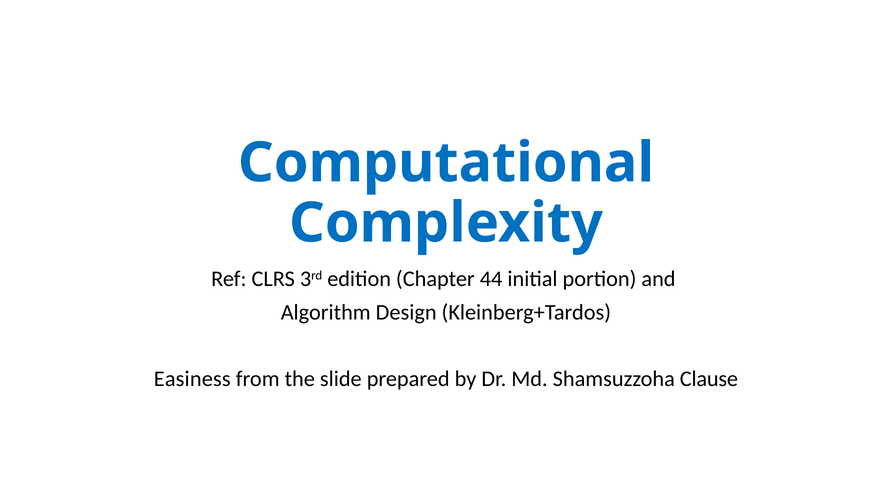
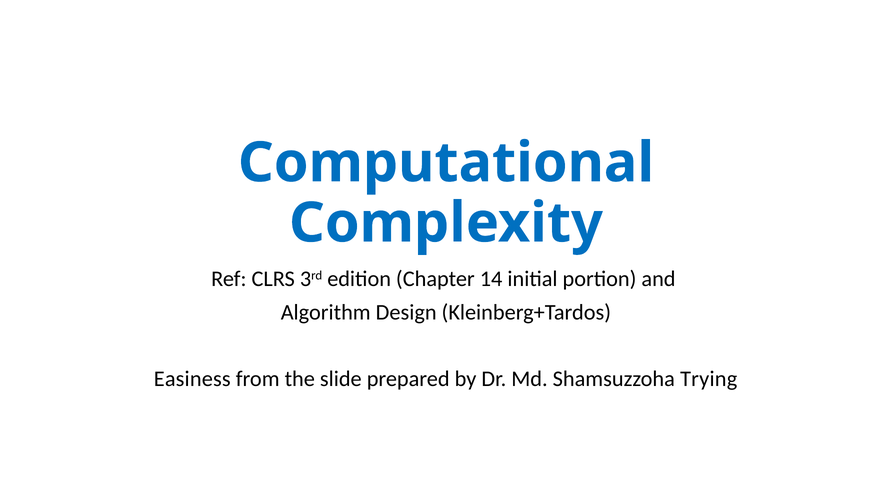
44: 44 -> 14 (491, 279)
Clause: Clause -> Trying (709, 379)
